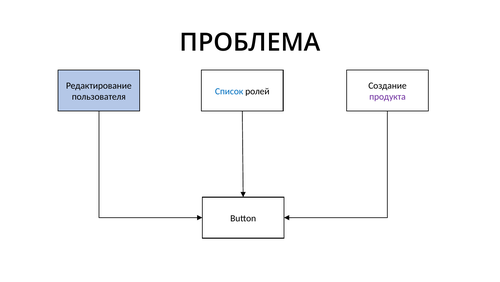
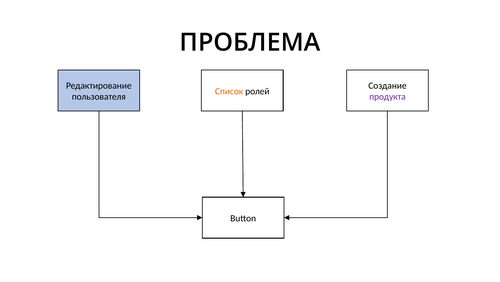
Список colour: blue -> orange (229, 91)
